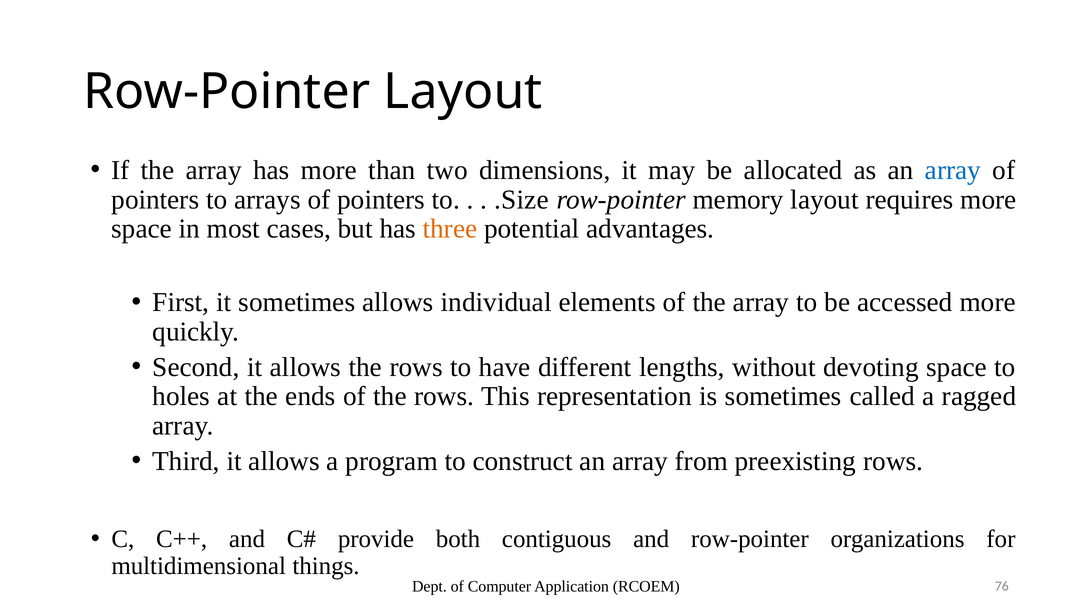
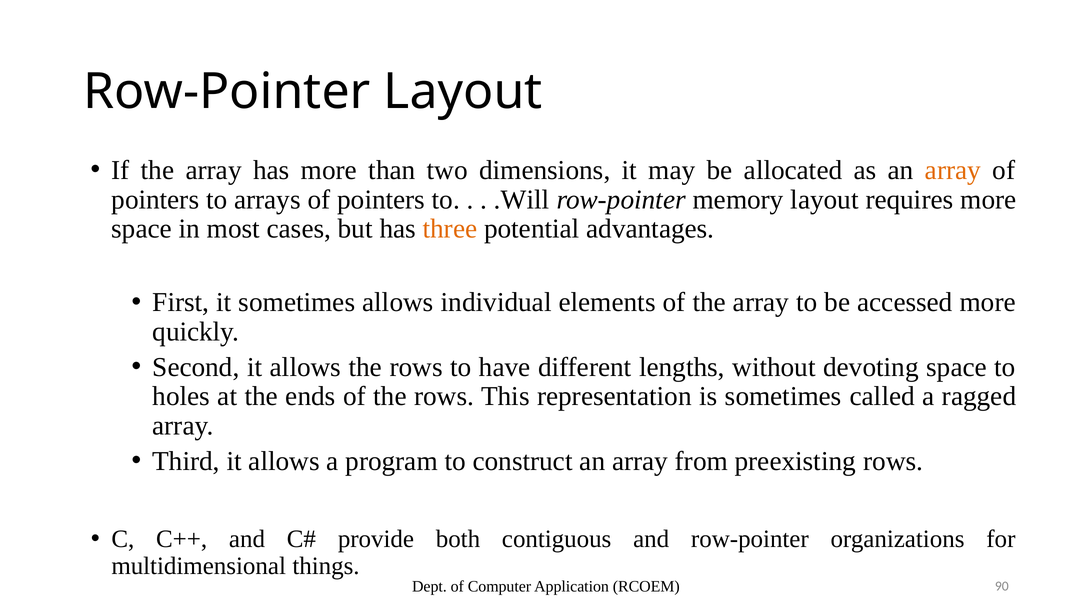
array colour: blue -> orange (953, 170)
.Size: .Size -> .Will (522, 200)
76: 76 -> 90 (1002, 586)
